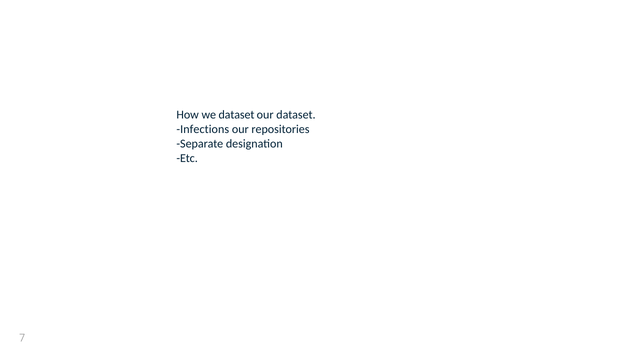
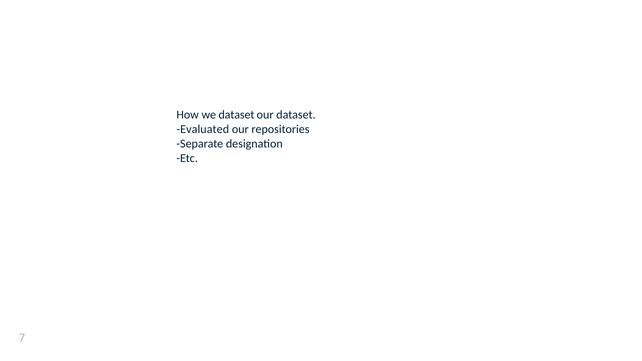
Infections: Infections -> Evaluated (203, 130)
